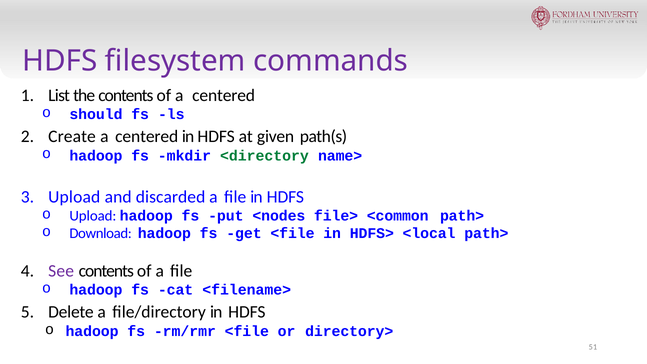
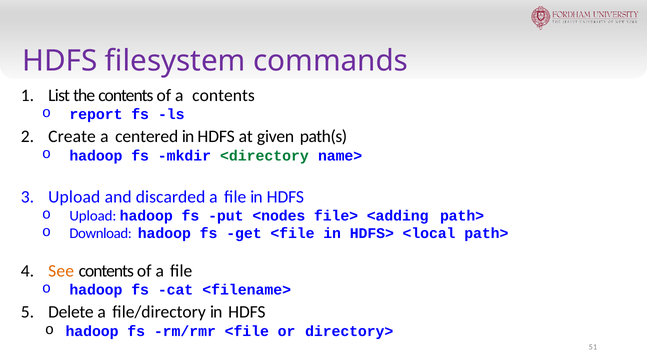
of a centered: centered -> contents (224, 95)
should: should -> report (96, 114)
<common: <common -> <adding (398, 216)
See colour: purple -> orange (61, 271)
